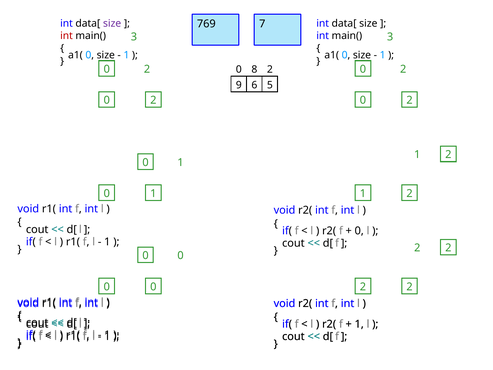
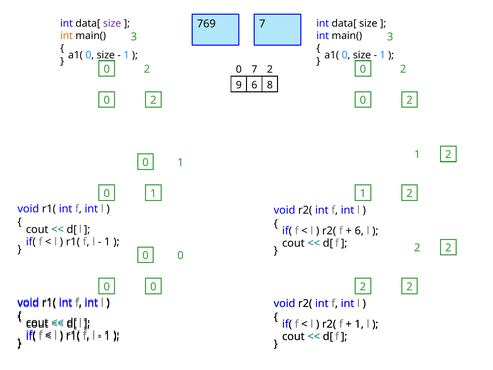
int colour: red -> orange (67, 36)
0 8: 8 -> 7 (254, 69)
5: 5 -> 8 (270, 85)
0: 0 -> 6 (359, 231)
